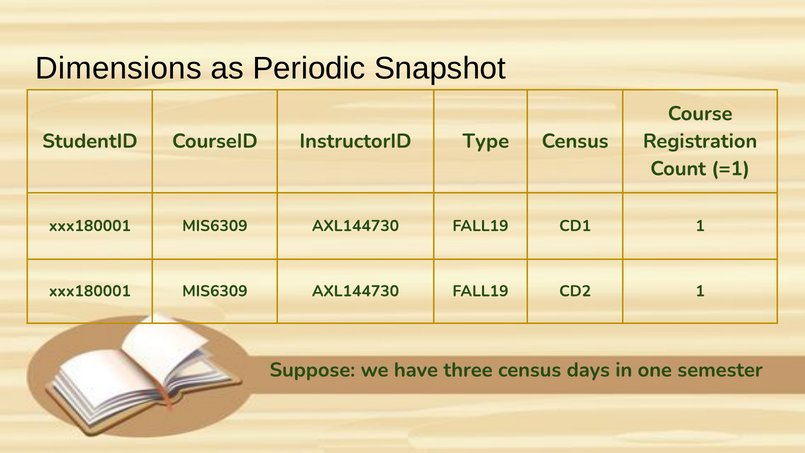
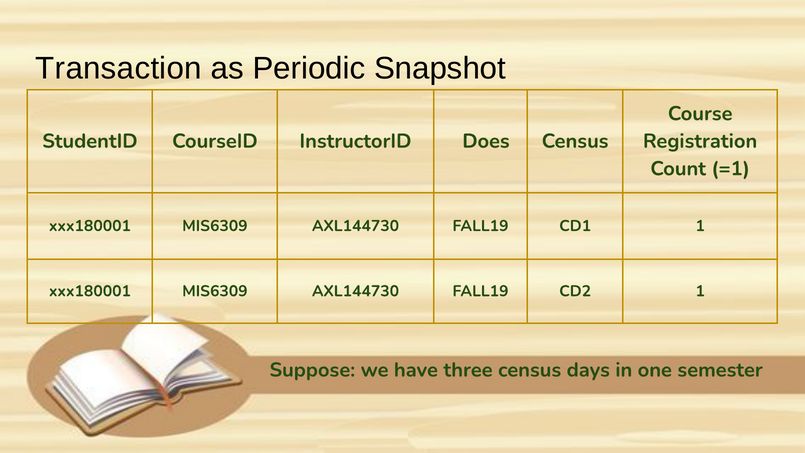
Dimensions: Dimensions -> Transaction (119, 68)
Type: Type -> Does (486, 141)
